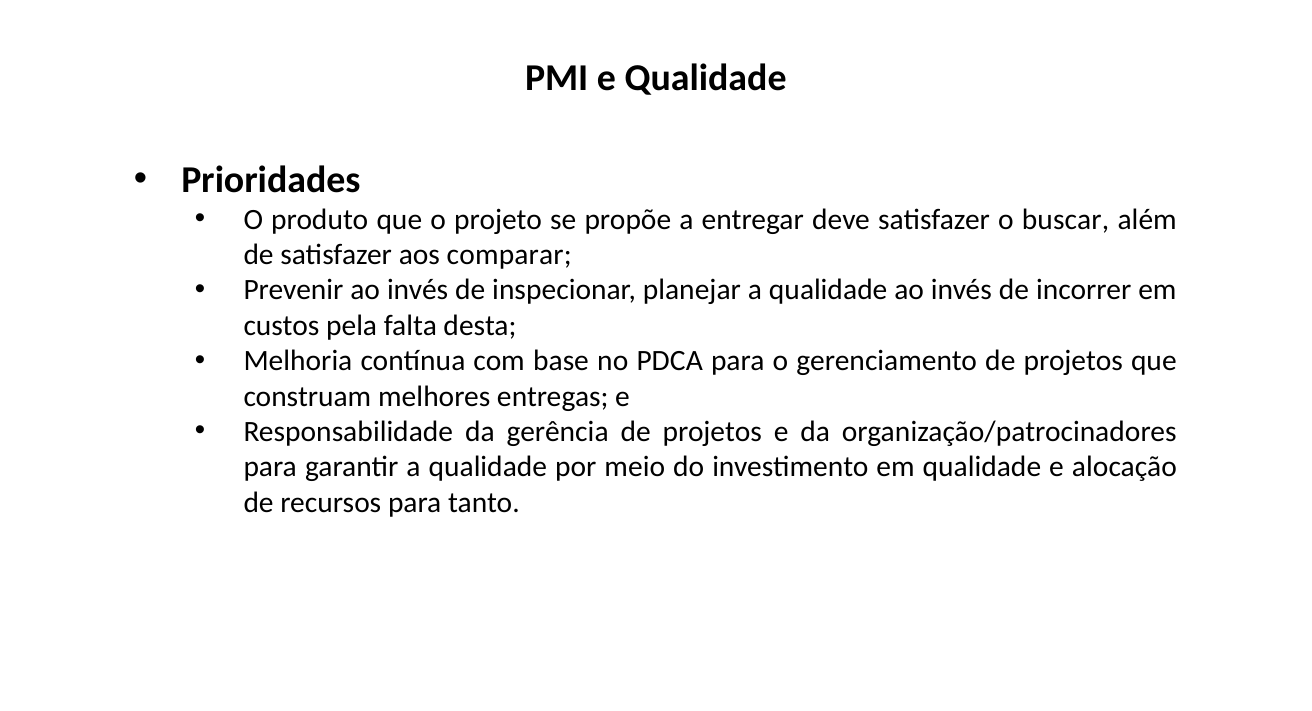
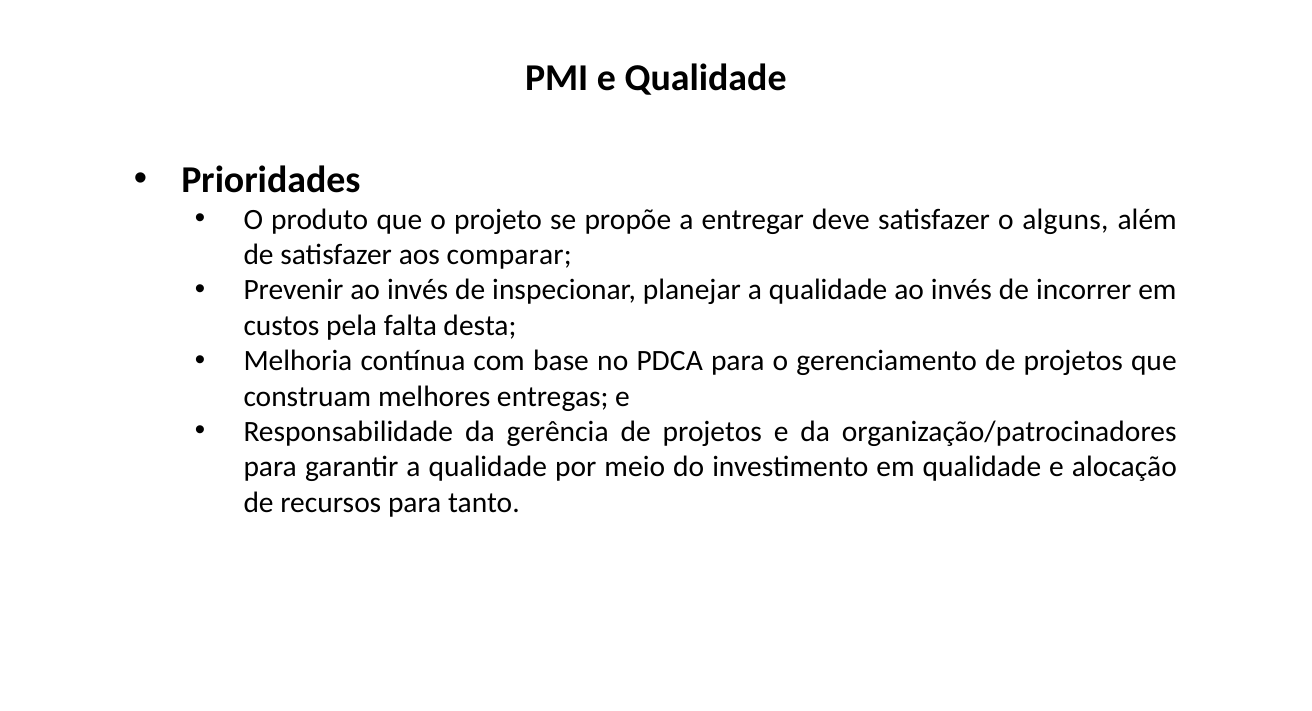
buscar: buscar -> alguns (1065, 220)
